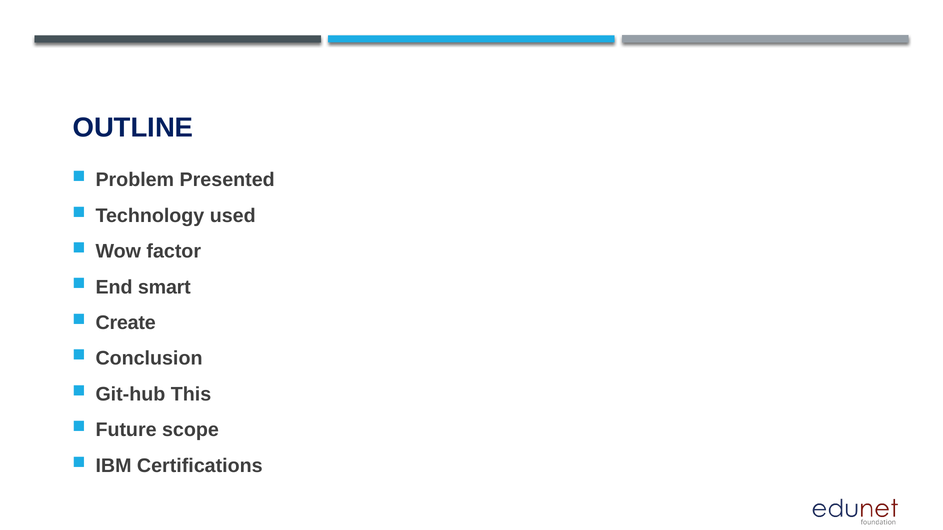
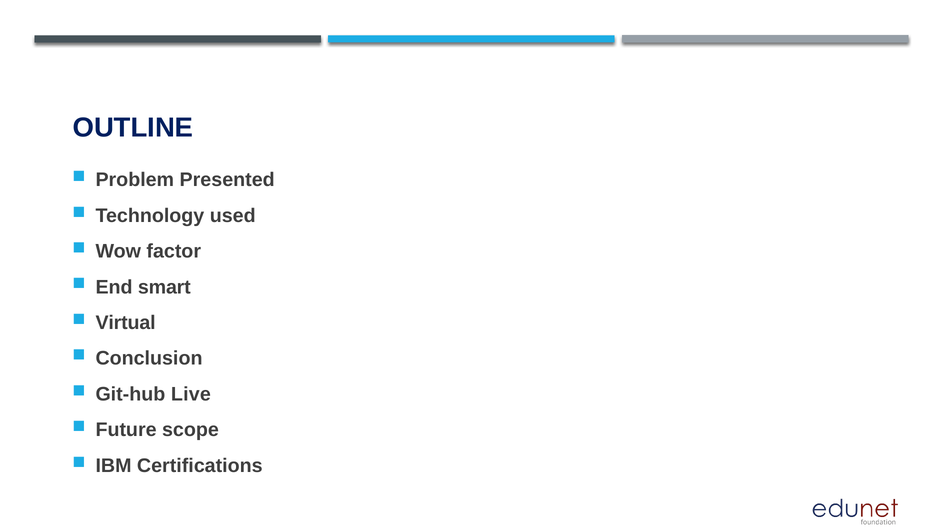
Create: Create -> Virtual (126, 323)
This: This -> Live (191, 395)
